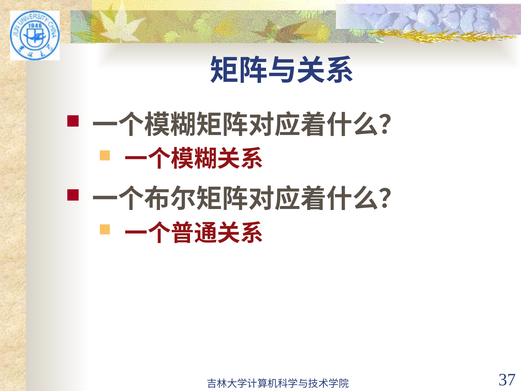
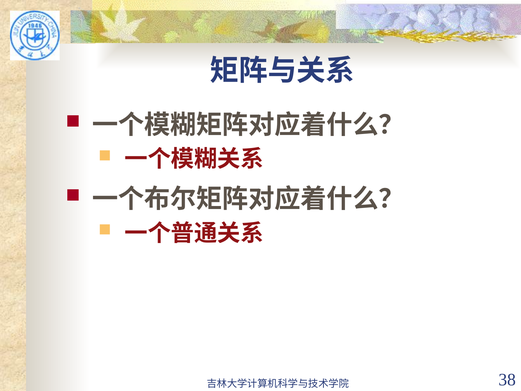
37: 37 -> 38 (507, 380)
